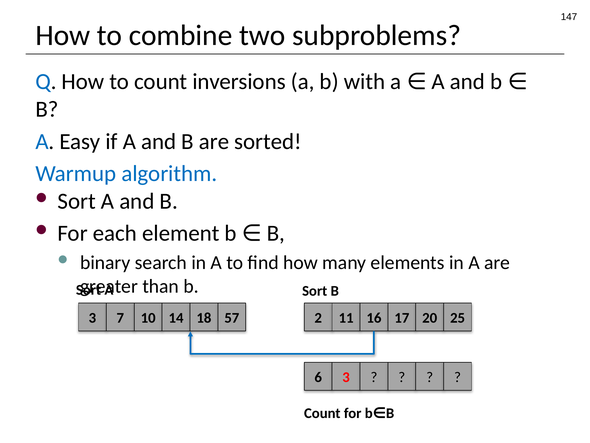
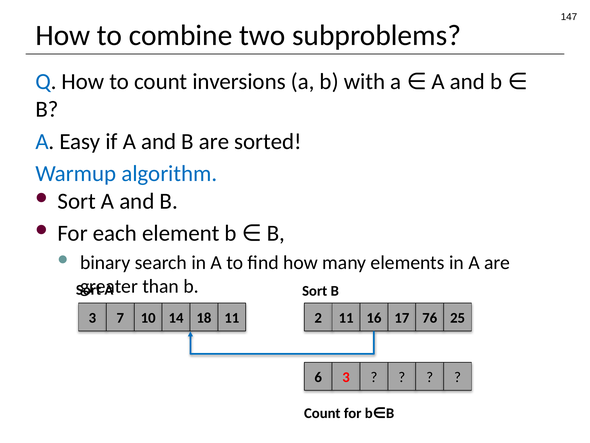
18 57: 57 -> 11 (232, 318)
20: 20 -> 76 (430, 318)
